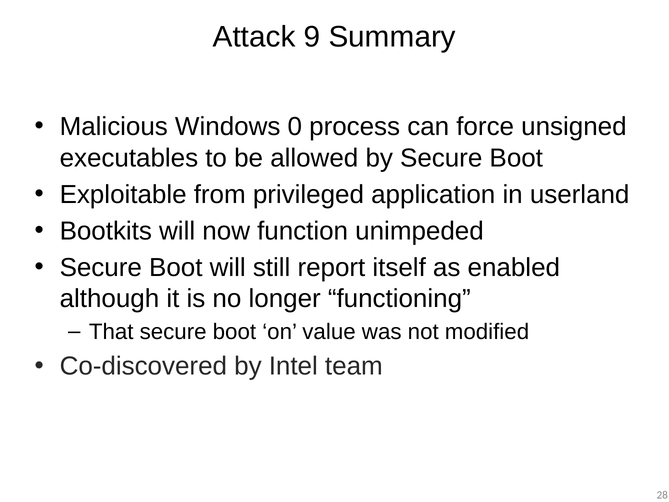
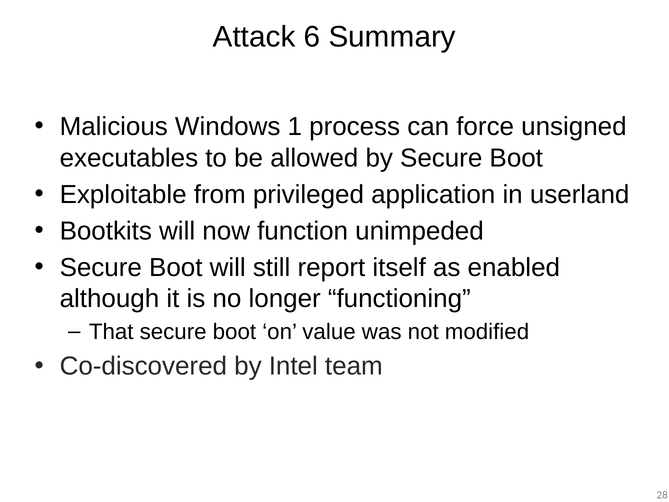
9: 9 -> 6 (312, 37)
0: 0 -> 1 (295, 127)
